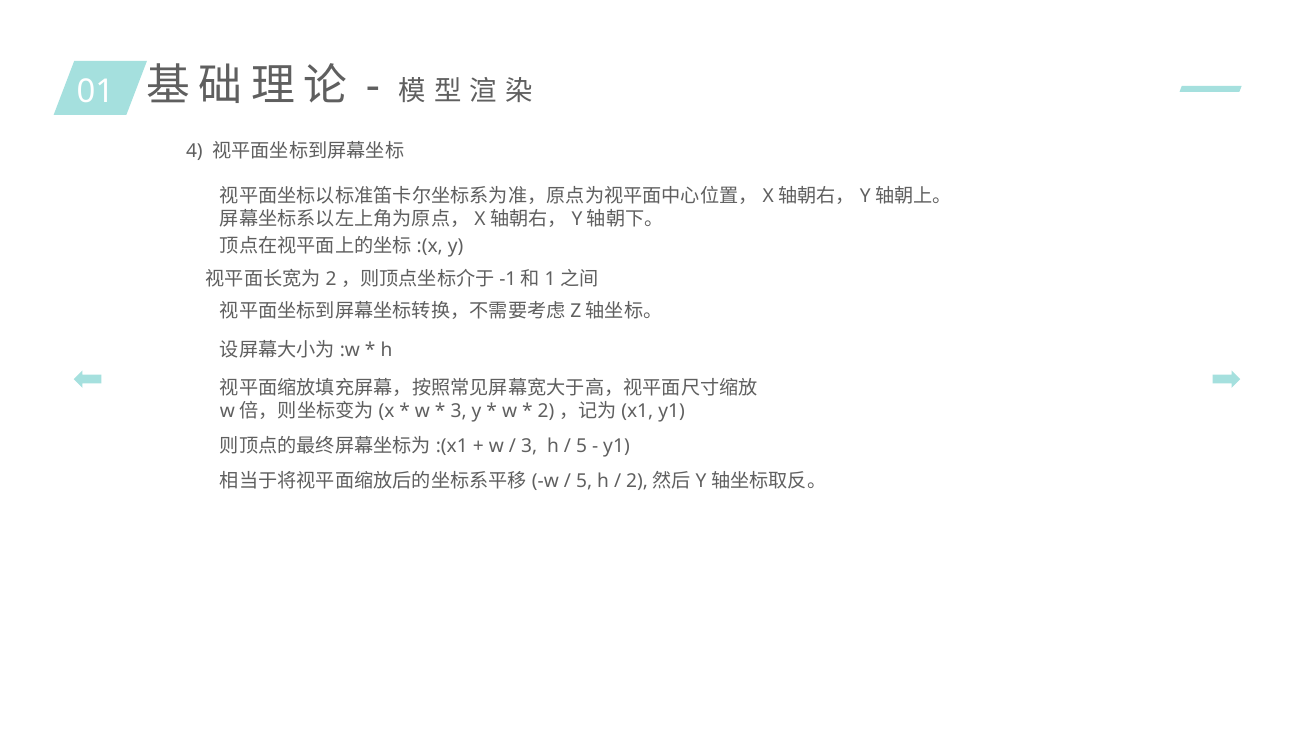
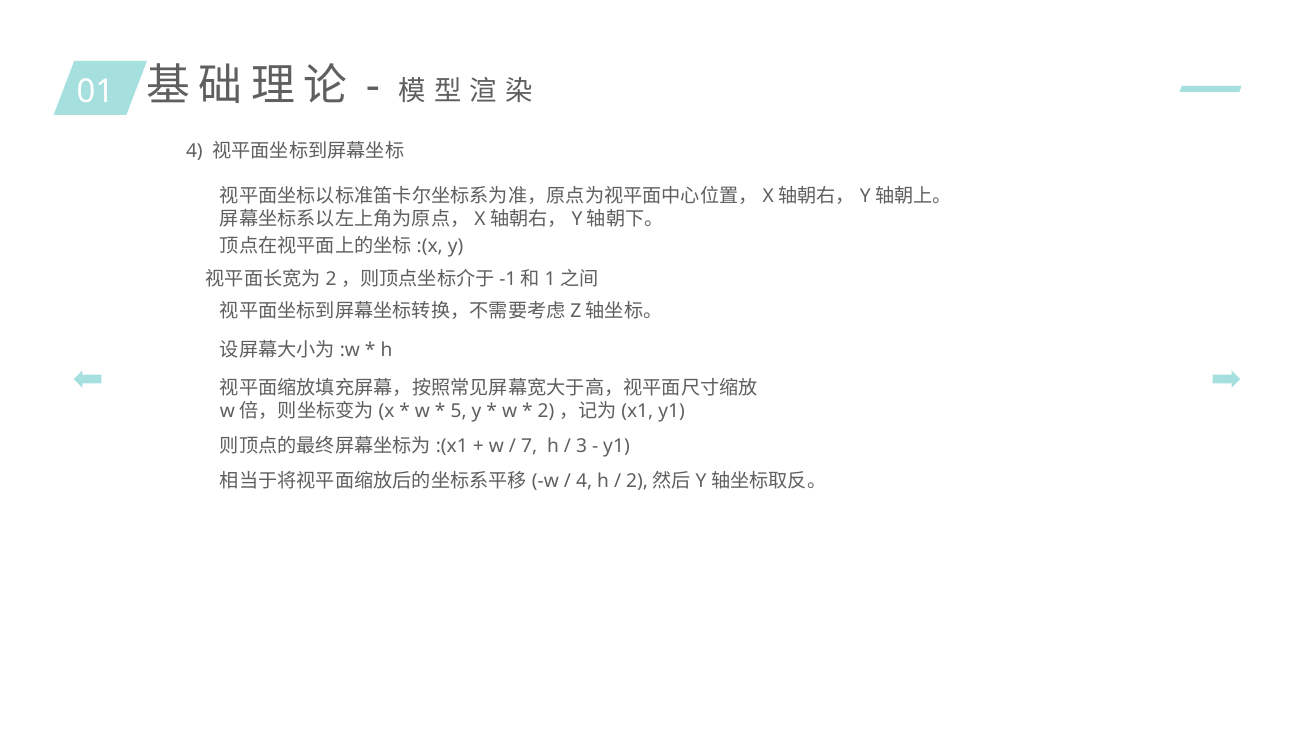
3: 3 -> 5 (459, 412)
3: 3 -> 7 (529, 447)
5: 5 -> 3 (582, 447)
5: 5 -> 4 (584, 482)
